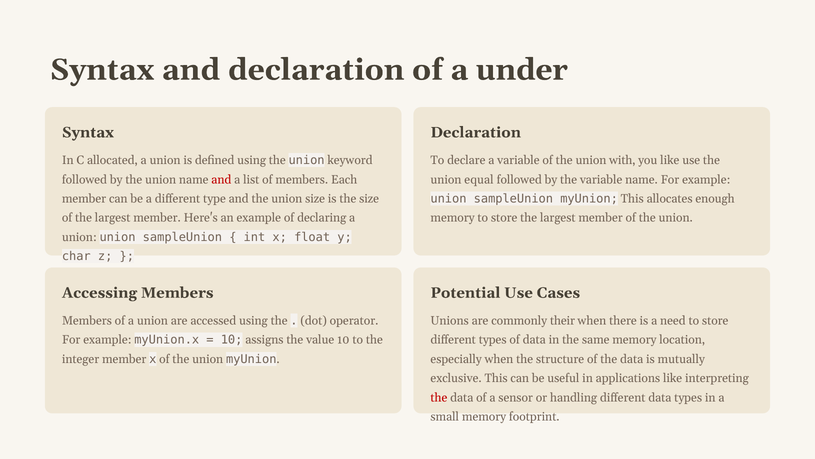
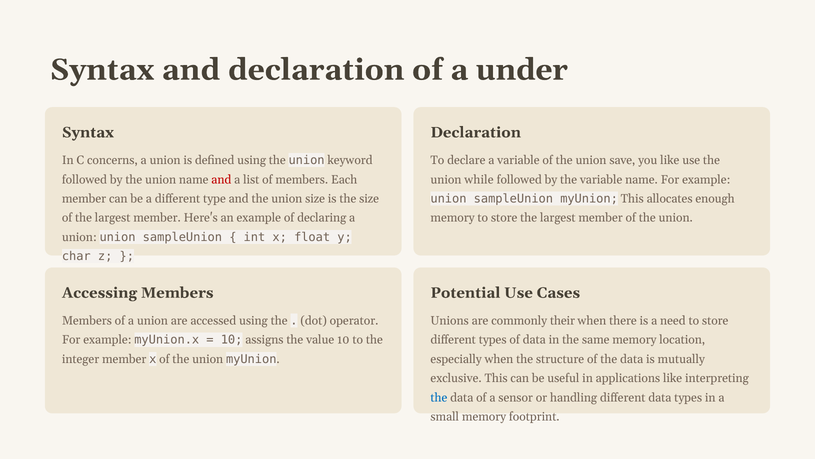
allocated: allocated -> concerns (112, 160)
with: with -> save (622, 160)
equal: equal -> while (479, 179)
the colour: red -> blue (439, 397)
